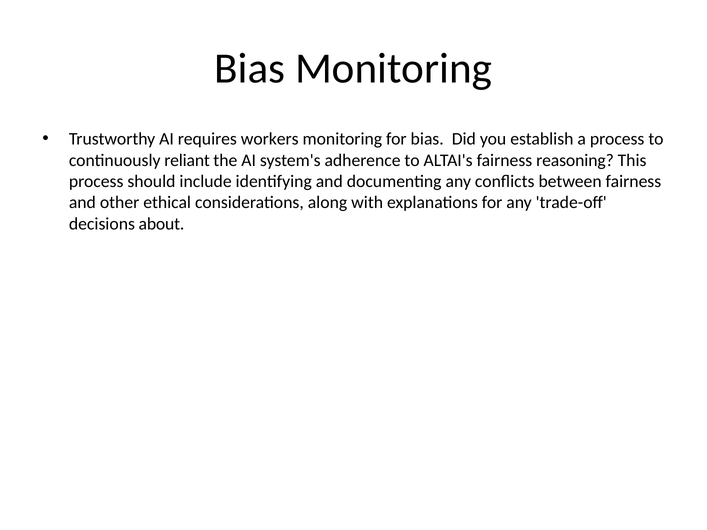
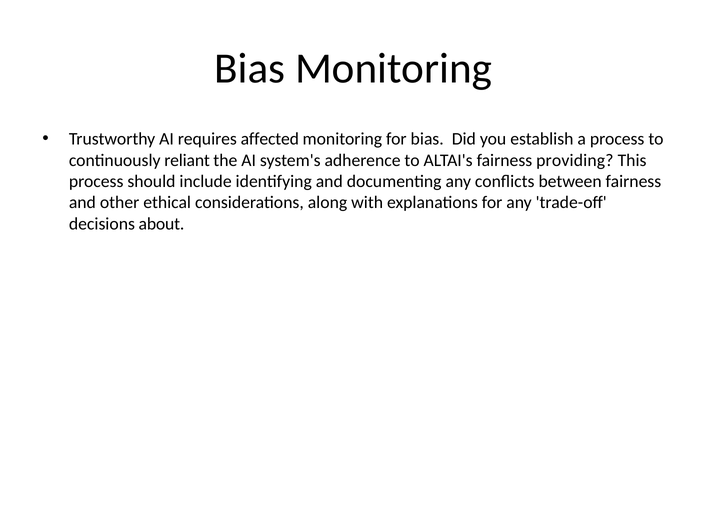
workers: workers -> affected (270, 139)
reasoning: reasoning -> providing (575, 160)
